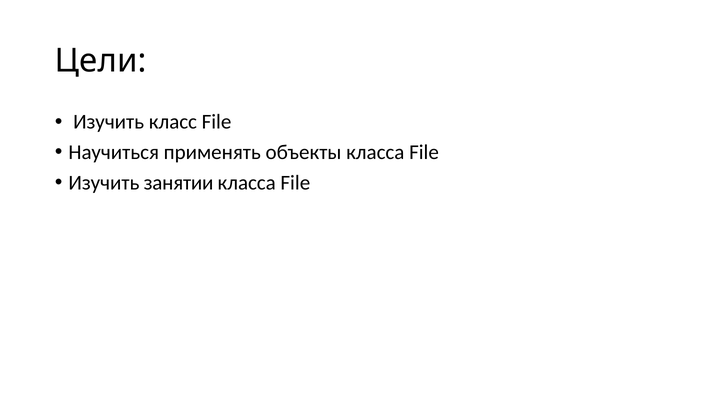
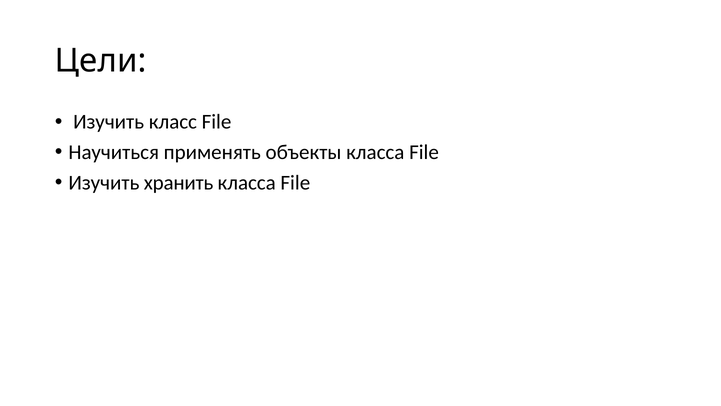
занятии: занятии -> хранить (179, 182)
